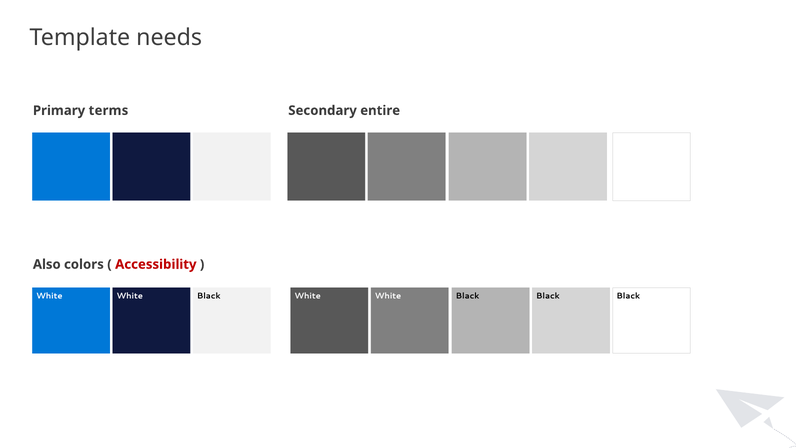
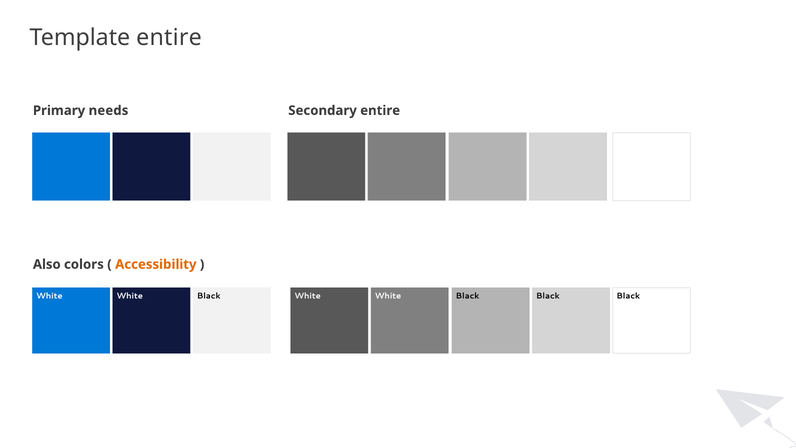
Template needs: needs -> entire (169, 37)
terms: terms -> needs (108, 110)
Accessibility colour: red -> orange (156, 264)
